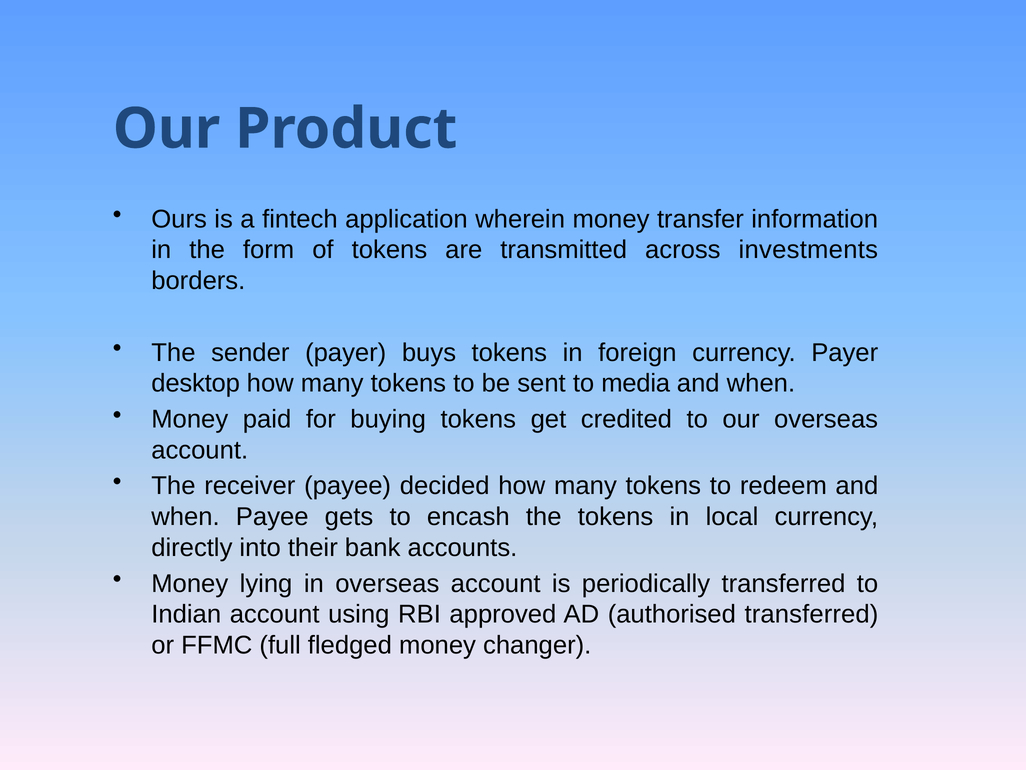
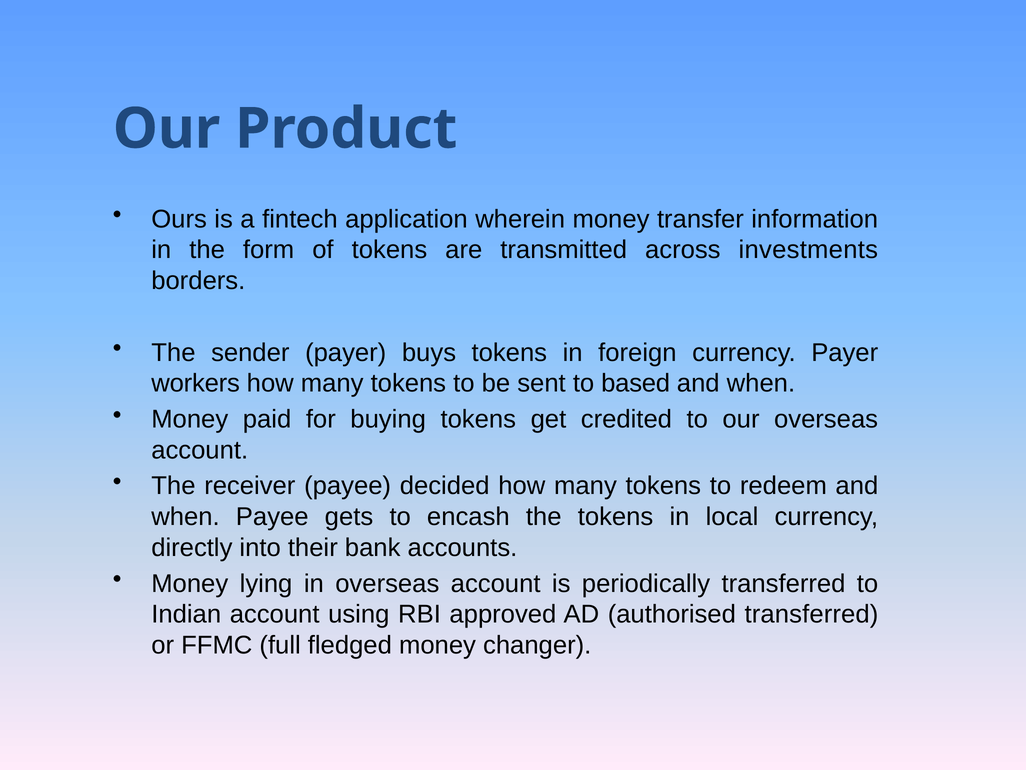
desktop: desktop -> workers (196, 383)
media: media -> based (636, 383)
